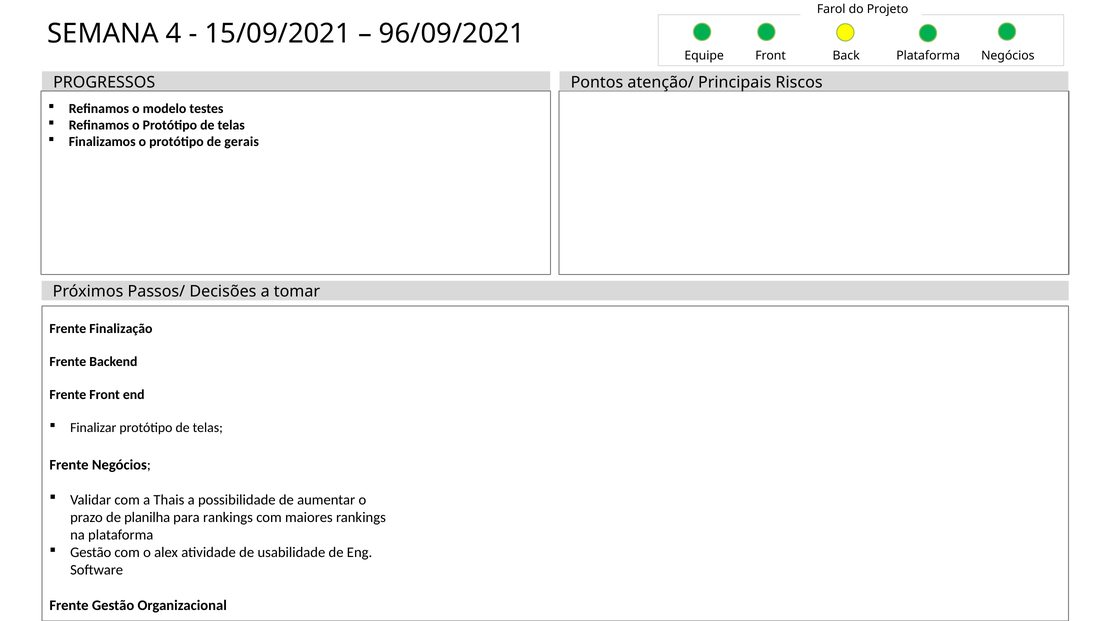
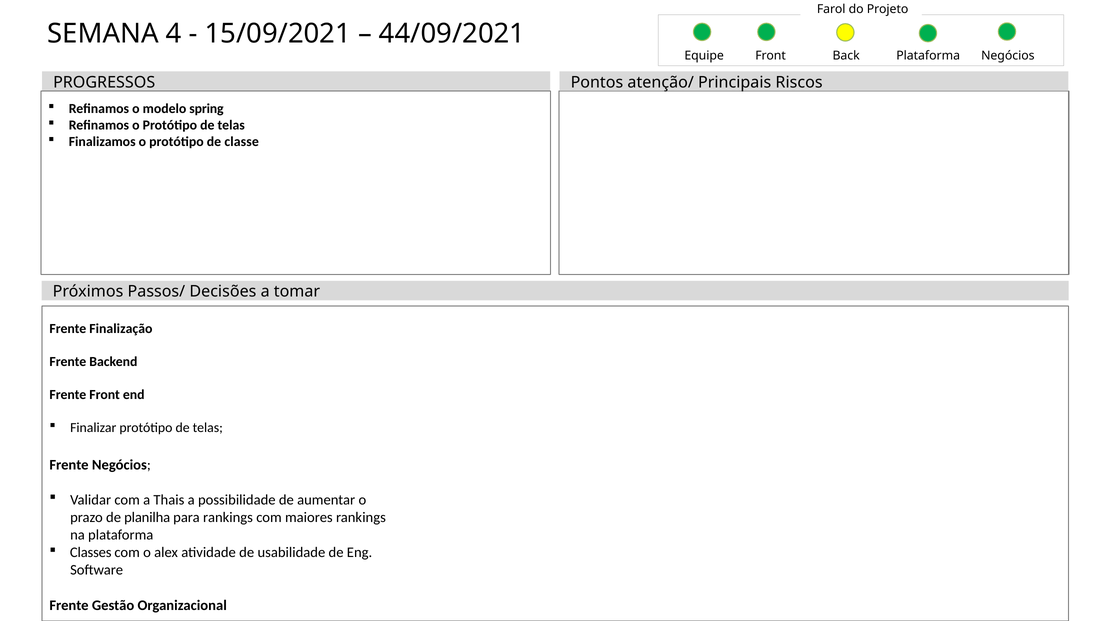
96/09/2021: 96/09/2021 -> 44/09/2021 (452, 34)
testes: testes -> spring (206, 109)
gerais: gerais -> classe (242, 142)
Gestão: Gestão -> Classes (91, 553)
